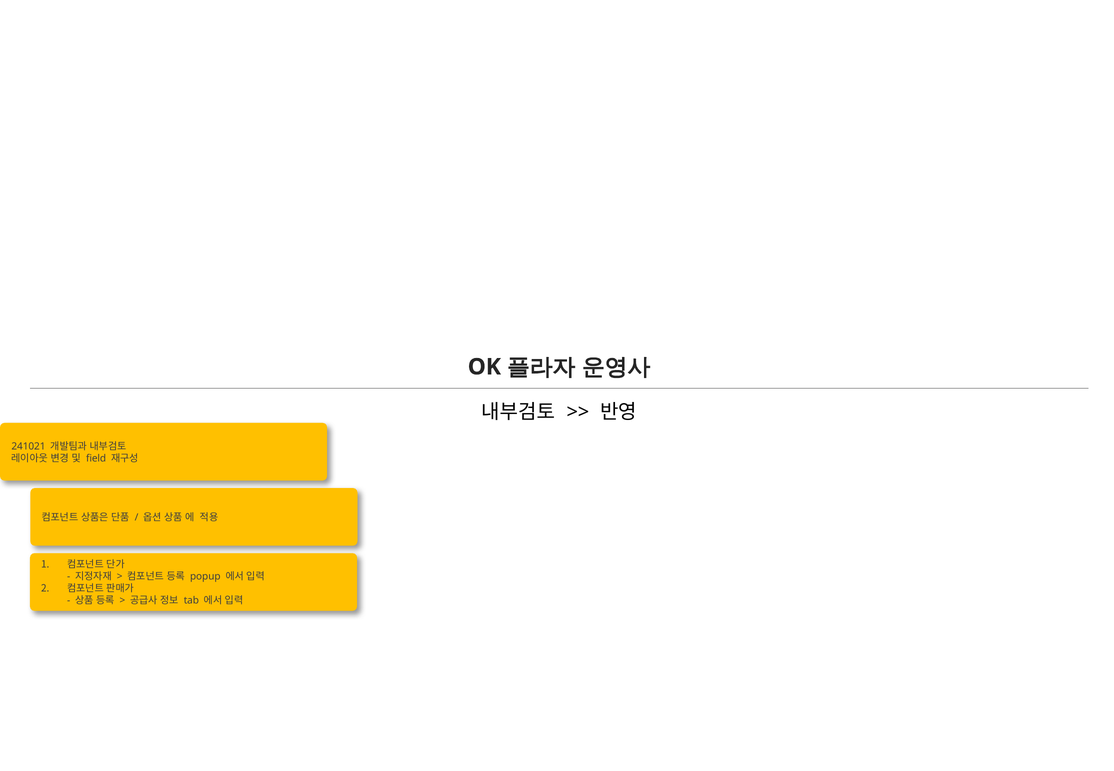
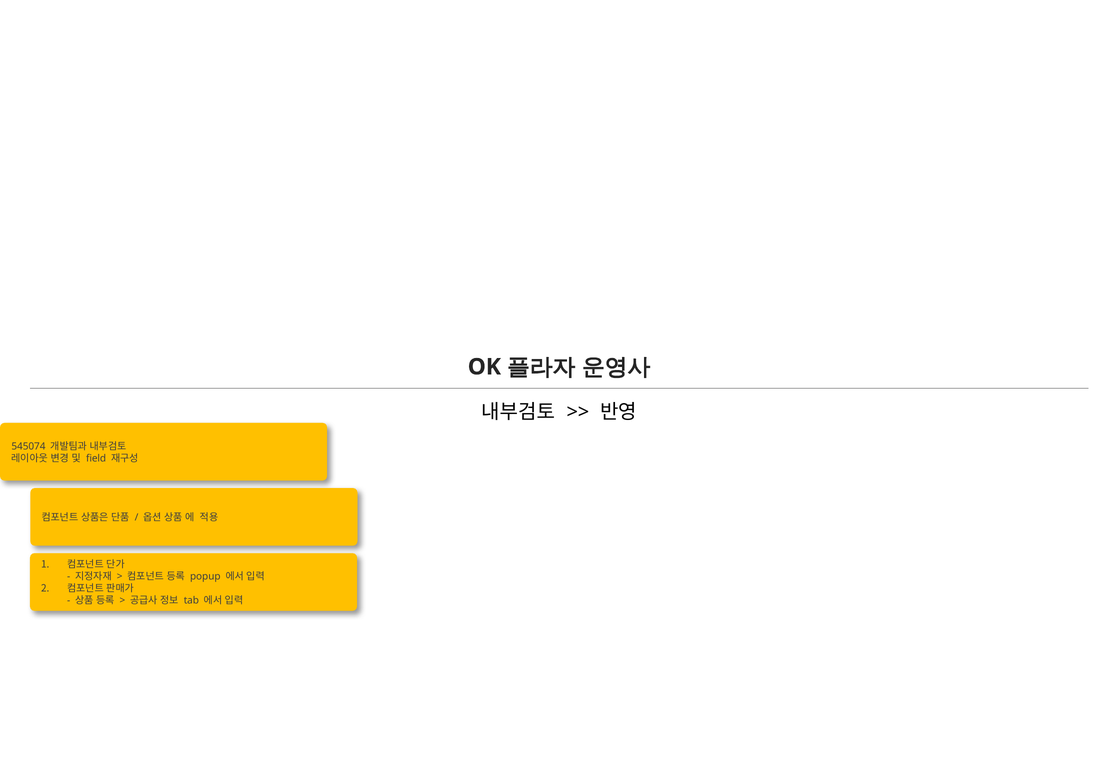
241021: 241021 -> 545074 (28, 447)
